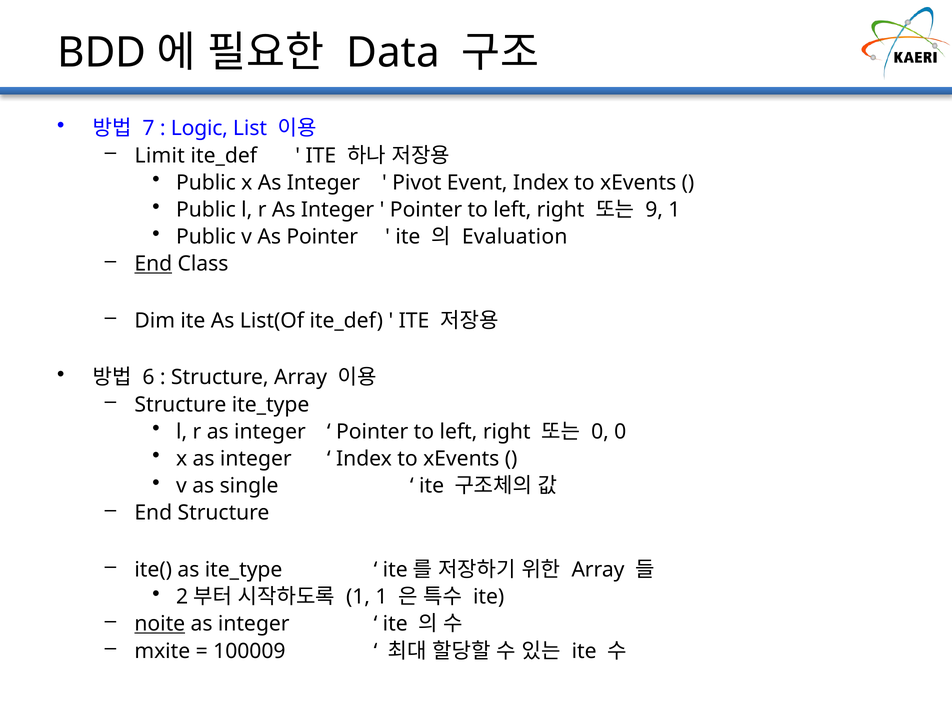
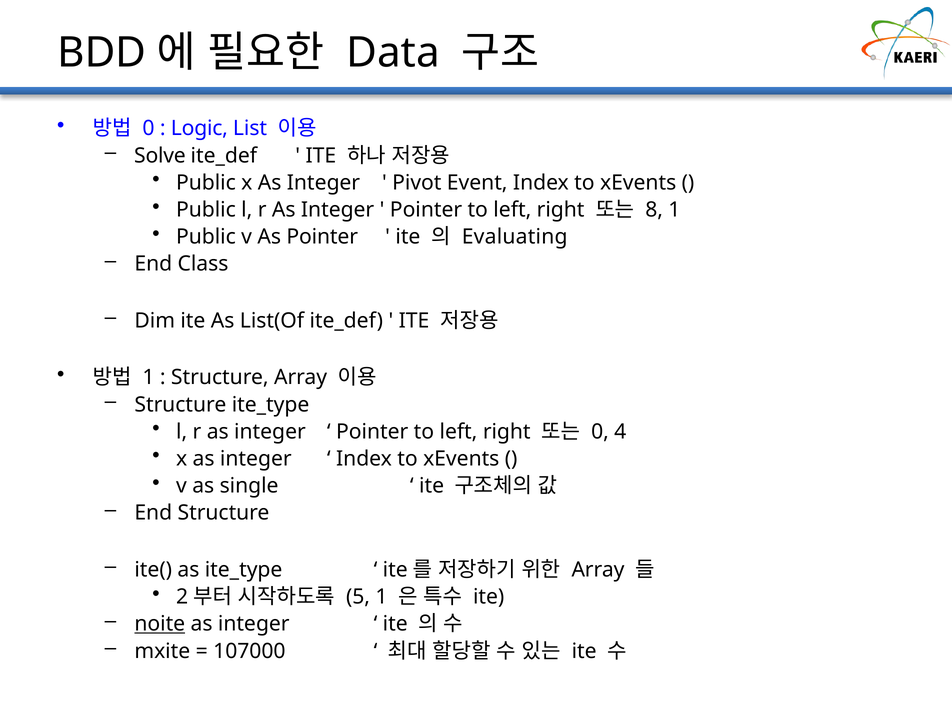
7: 7 -> 0 (149, 129)
Limit: Limit -> Solve (160, 156)
9: 9 -> 8 (654, 210)
Evaluation: Evaluation -> Evaluating (515, 237)
End underline: present -> none (153, 264)
6: 6 -> 1 (149, 377)
0 0: 0 -> 4 (620, 432)
1: 1 -> 5 (358, 597)
100009: 100009 -> 107000 (249, 651)
